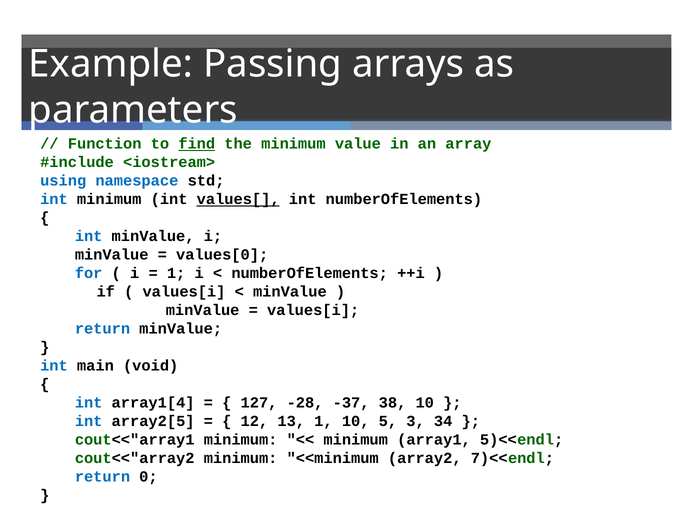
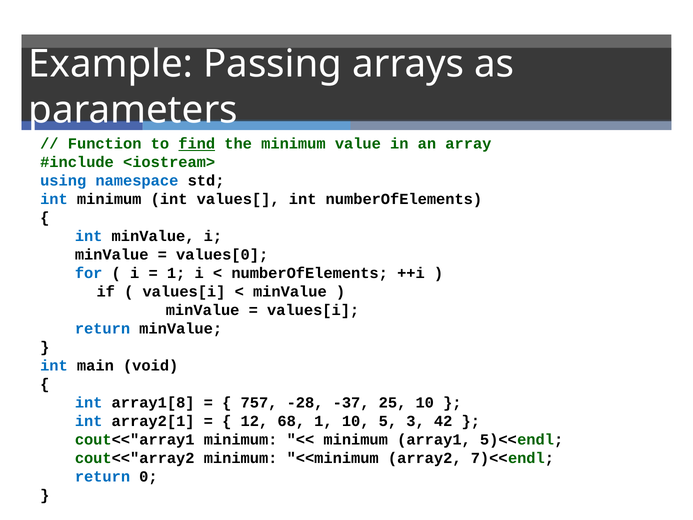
values[ underline: present -> none (238, 199)
array1[4: array1[4 -> array1[8 (153, 402)
127: 127 -> 757 (259, 402)
38: 38 -> 25 (393, 402)
array2[5: array2[5 -> array2[1 (153, 421)
13: 13 -> 68 (291, 421)
34: 34 -> 42 (443, 421)
